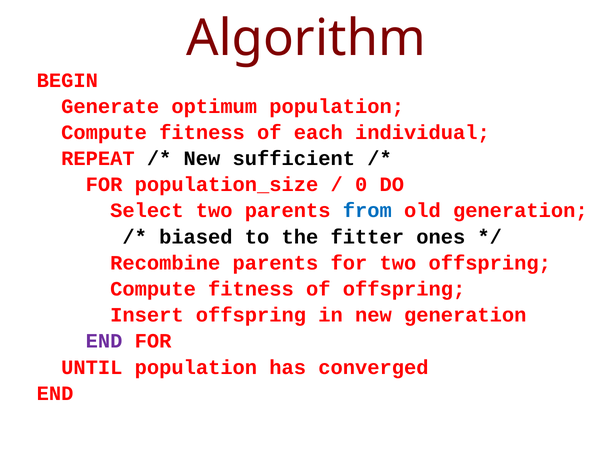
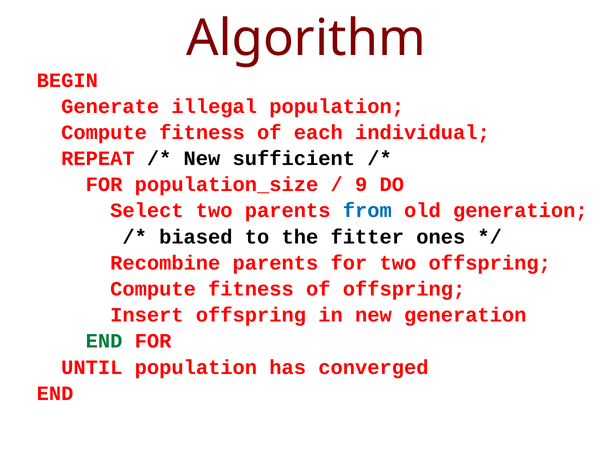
optimum: optimum -> illegal (214, 106)
0: 0 -> 9 (361, 185)
END colour: purple -> green (104, 341)
